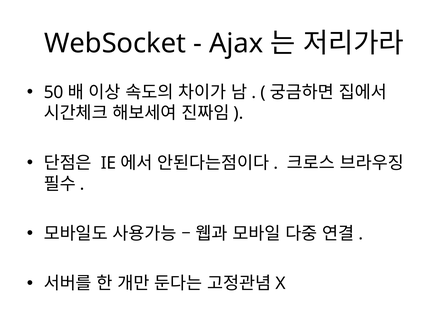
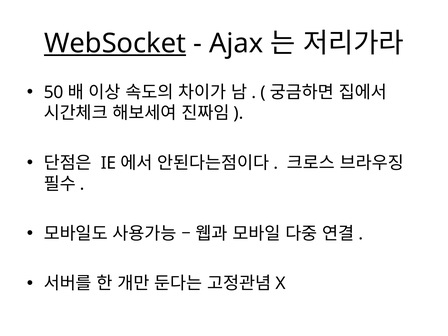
WebSocket underline: none -> present (115, 43)
